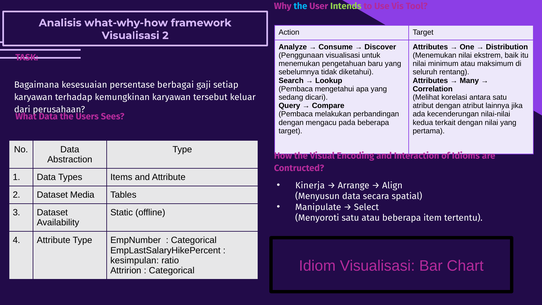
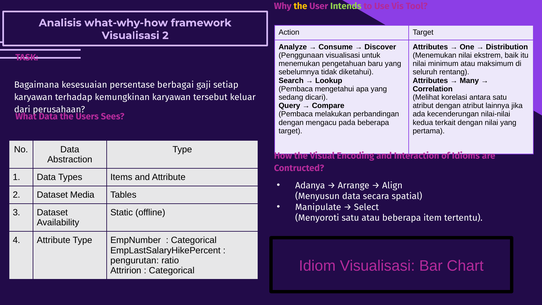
the colour: light blue -> yellow (300, 6)
Kinerja: Kinerja -> Adanya (310, 185)
kesimpulan: kesimpulan -> pengurutan (135, 260)
